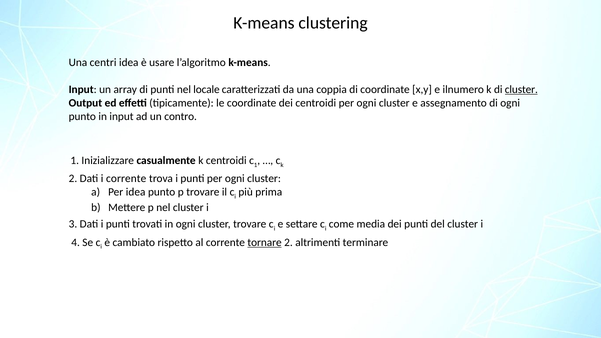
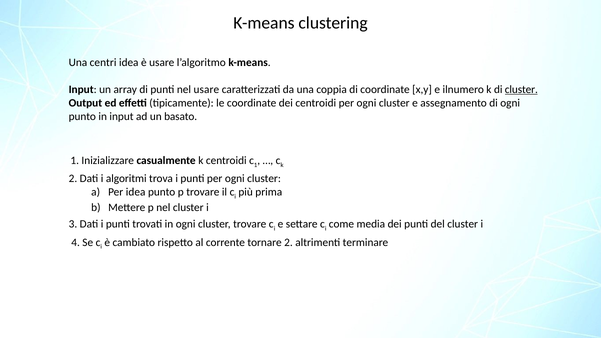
nel locale: locale -> usare (206, 90)
contro: contro -> basato (181, 117)
i corrente: corrente -> algoritmi (126, 179)
tornare underline: present -> none (265, 242)
